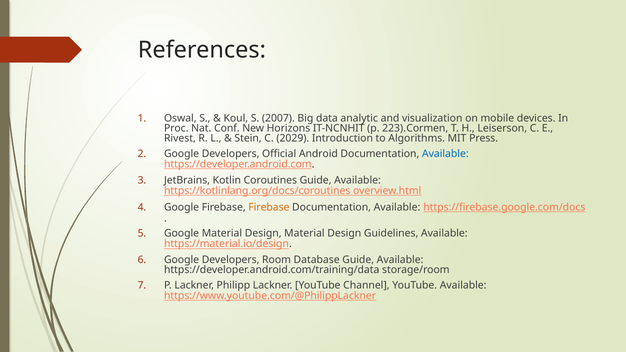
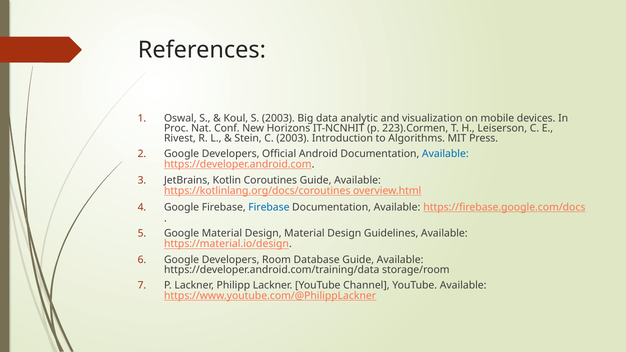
S 2007: 2007 -> 2003 (278, 118)
C 2029: 2029 -> 2003 (293, 139)
Firebase colour: orange -> blue (269, 207)
